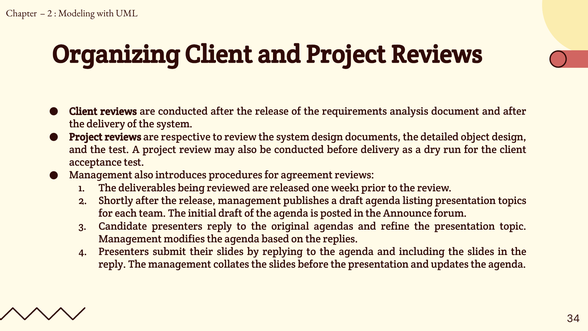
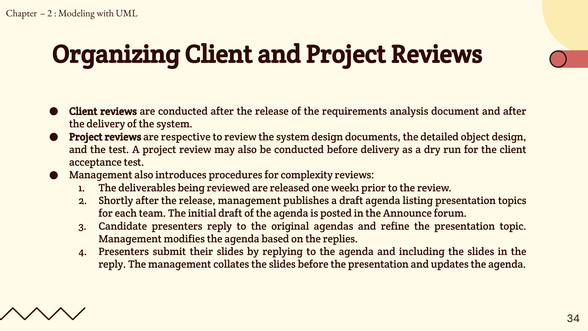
agreement: agreement -> complexity (307, 175)
